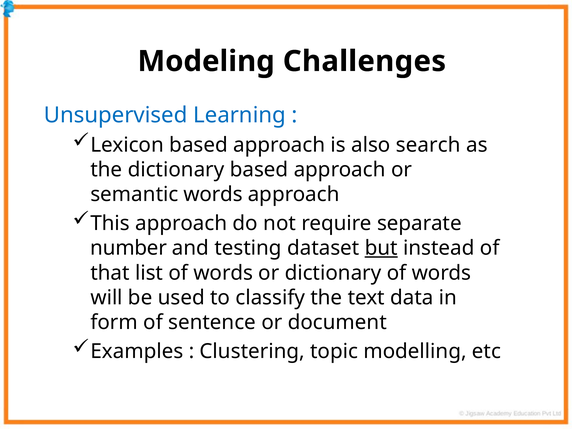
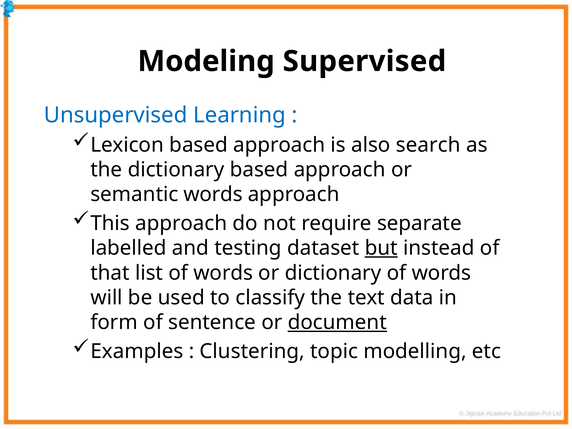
Challenges: Challenges -> Supervised (364, 61)
number: number -> labelled (128, 248)
document underline: none -> present (337, 322)
